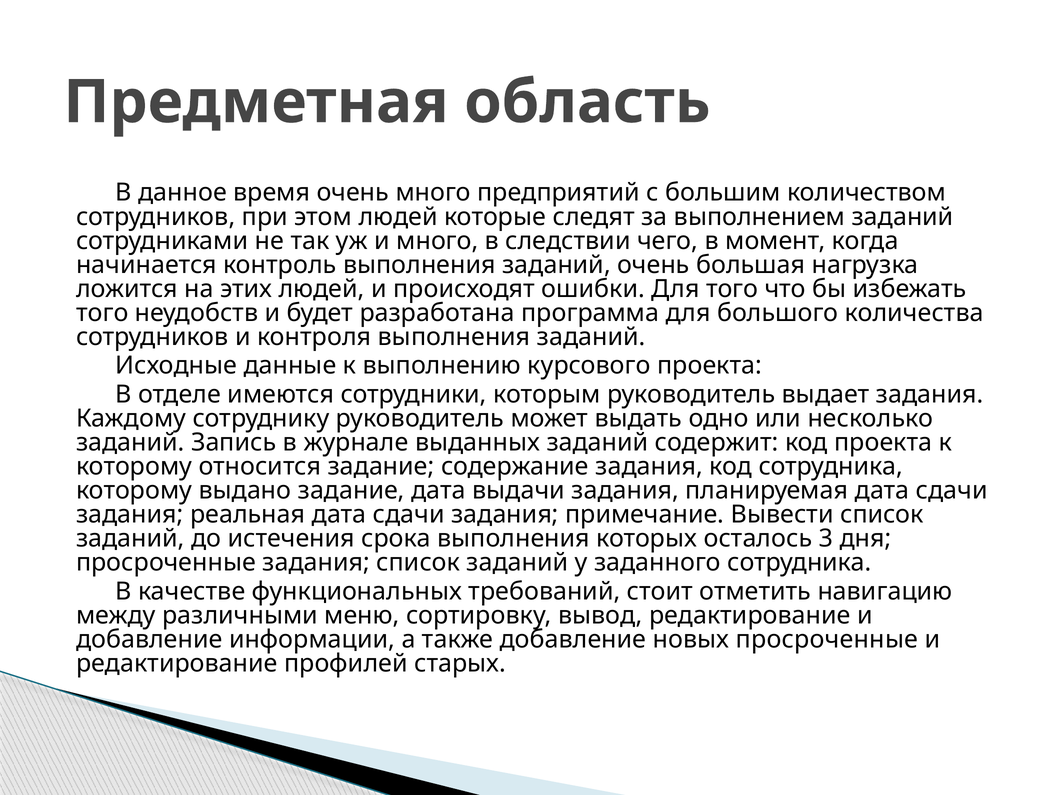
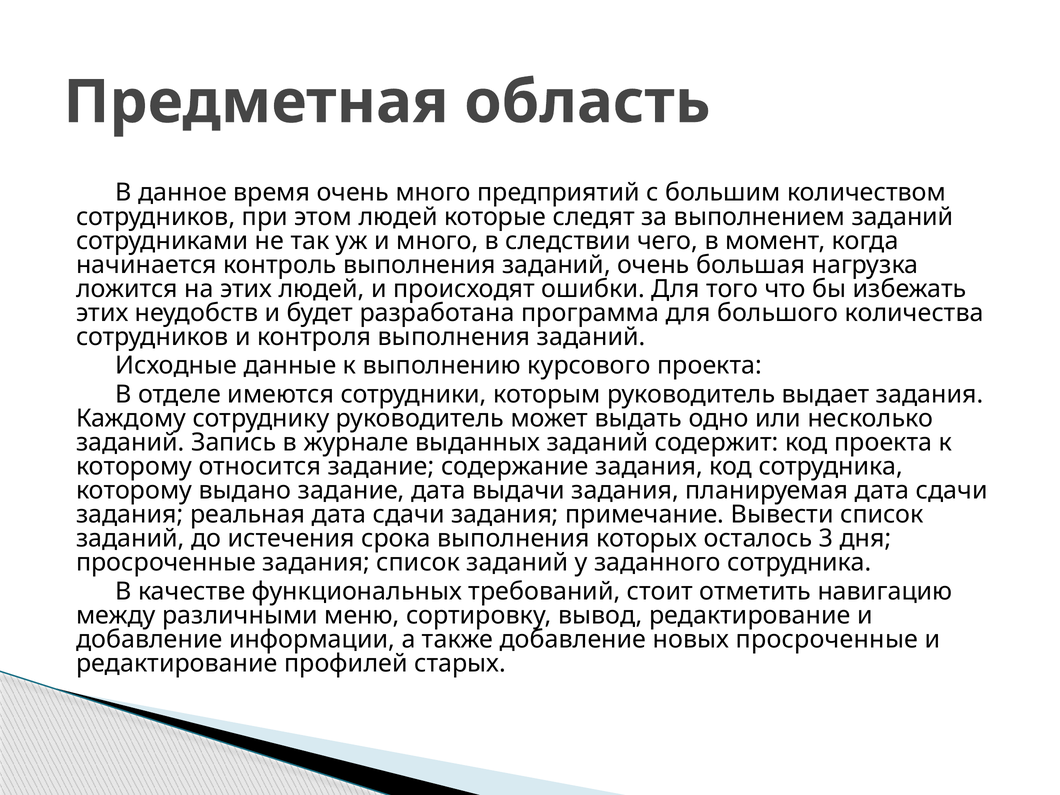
того: того -> этих (102, 313)
